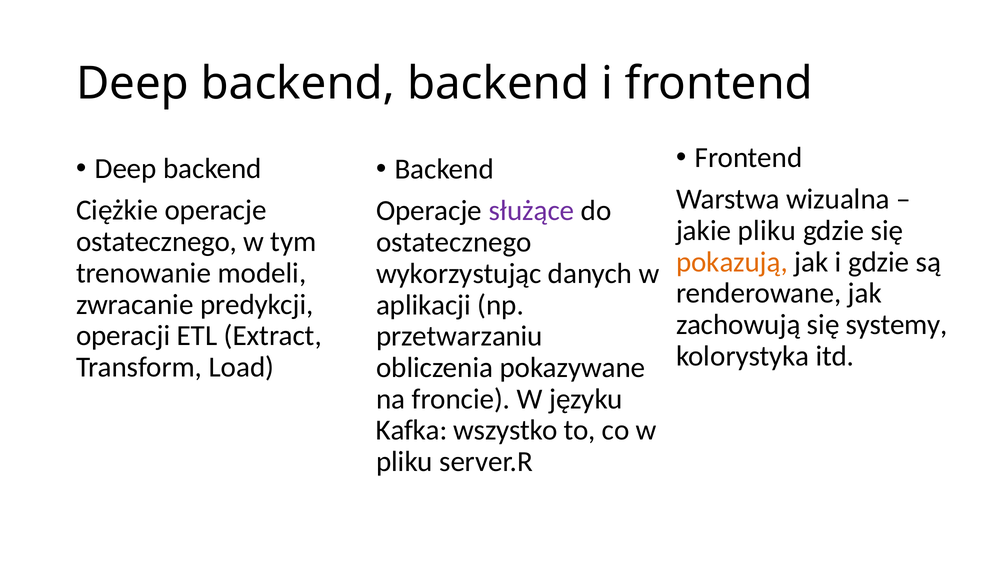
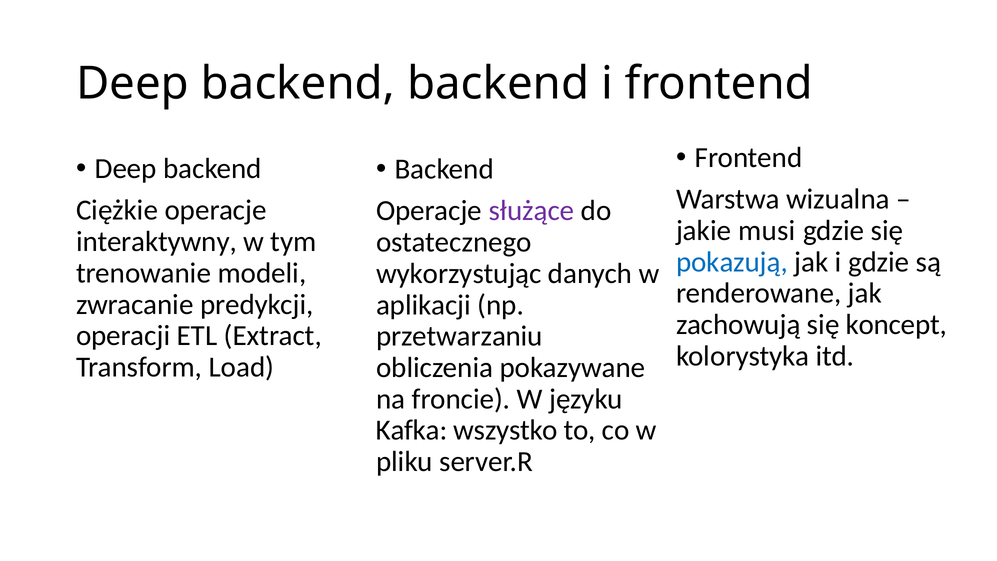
jakie pliku: pliku -> musi (767, 231)
ostatecznego: ostatecznego -> interaktywny (156, 242)
pokazują colour: orange -> blue (732, 262)
systemy: systemy -> koncept (896, 325)
